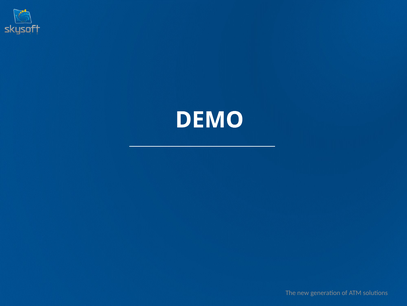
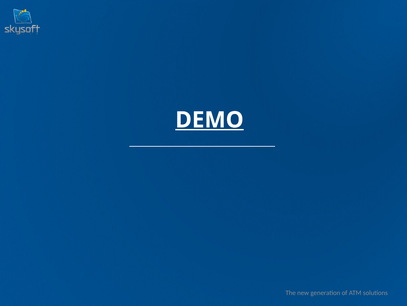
DEMO underline: none -> present (209, 120)
